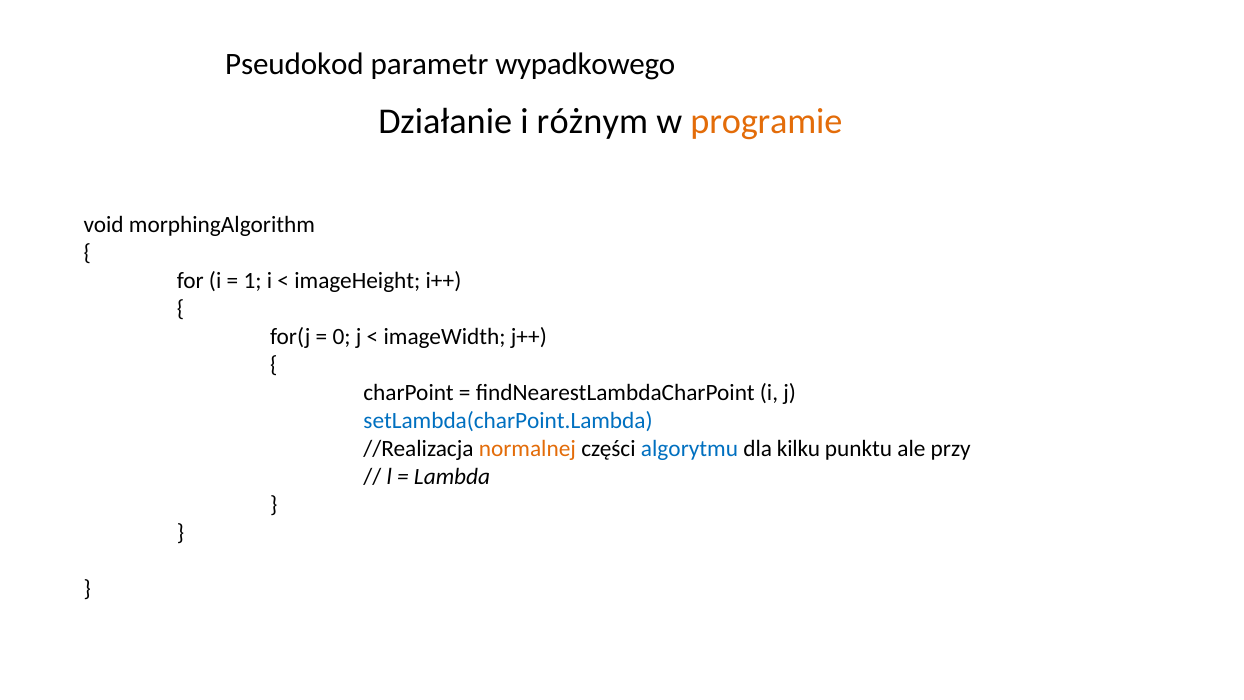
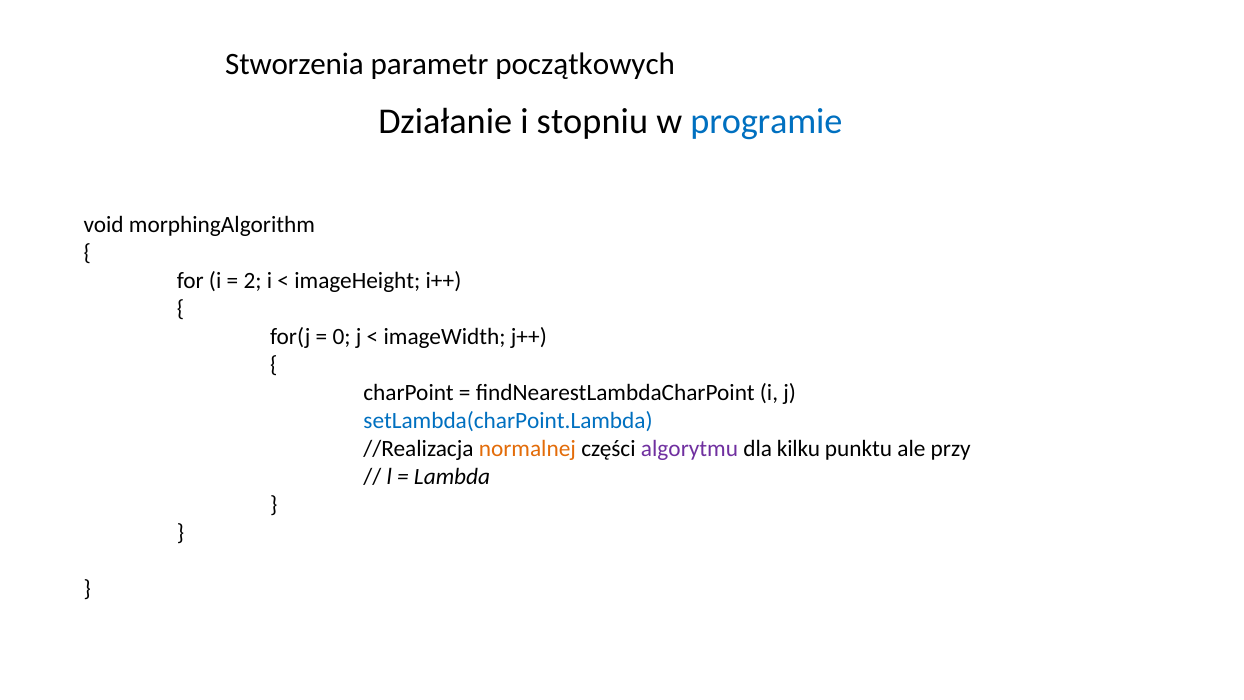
Pseudokod: Pseudokod -> Stworzenia (294, 64)
wypadkowego: wypadkowego -> początkowych (585, 64)
różnym: różnym -> stopniu (592, 121)
programie colour: orange -> blue (766, 121)
1: 1 -> 2 (253, 281)
algorytmu colour: blue -> purple (690, 449)
